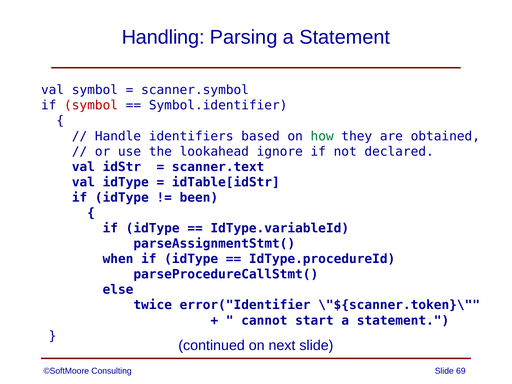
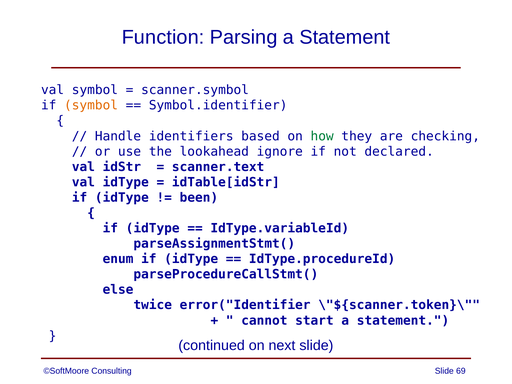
Handling: Handling -> Function (163, 37)
symbol colour: red -> orange (91, 105)
obtained: obtained -> checking (445, 136)
when: when -> enum (118, 259)
